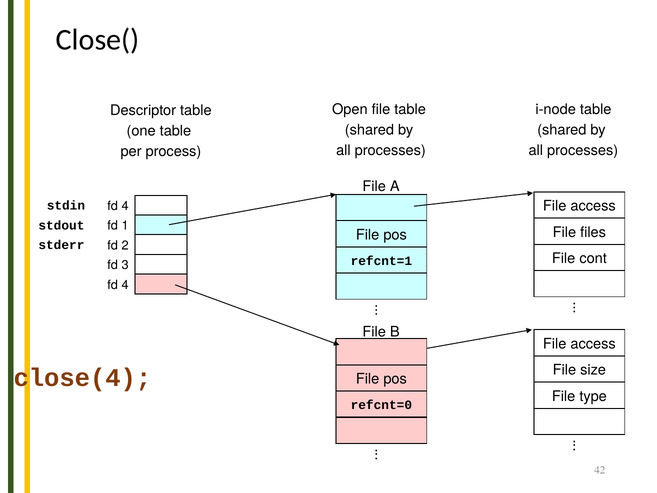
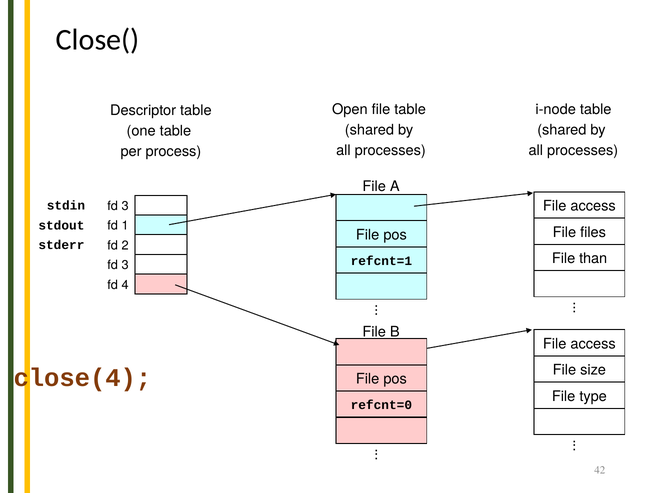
4: 4 -> 3 (125, 206)
cont: cont -> than (593, 258)
